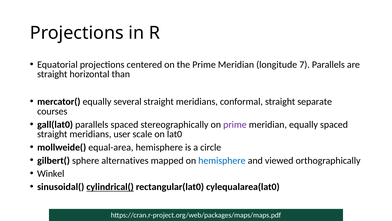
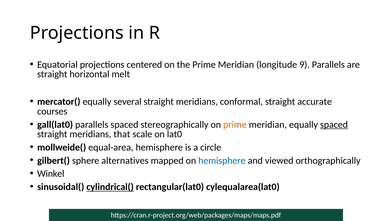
7: 7 -> 9 (305, 65)
than: than -> melt (121, 74)
separate: separate -> accurate (315, 102)
prime colour: purple -> orange (235, 124)
spaced underline: none -> present (334, 124)
user: user -> that (122, 134)
